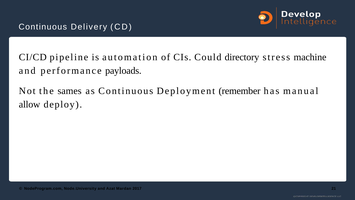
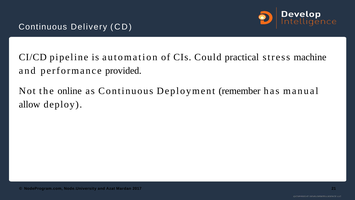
directory: directory -> practical (242, 57)
payloads: payloads -> provided (123, 70)
sames: sames -> online (70, 91)
